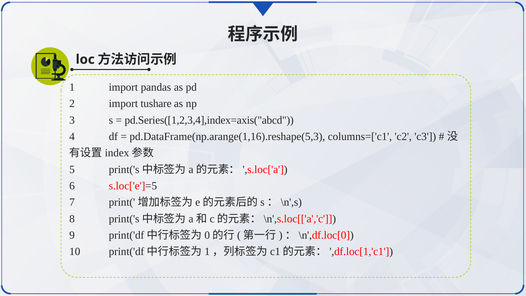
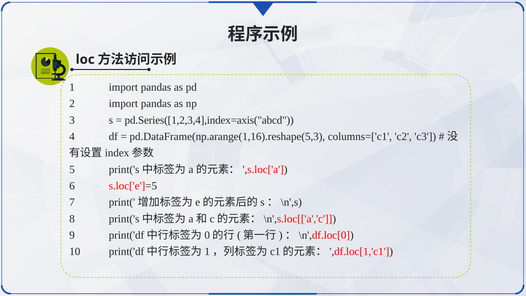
2 import tushare: tushare -> pandas (156, 104)
